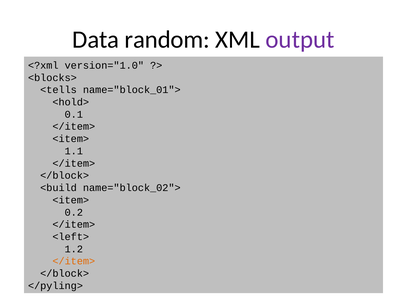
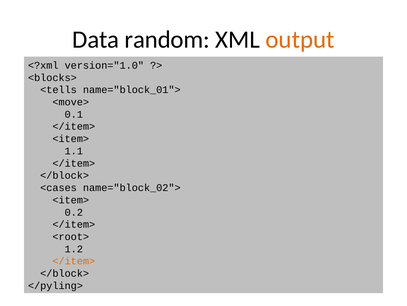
output colour: purple -> orange (300, 39)
<hold>: <hold> -> <move> (71, 102)
<build: <build -> <cases (59, 187)
<left>: <left> -> <root> (71, 236)
